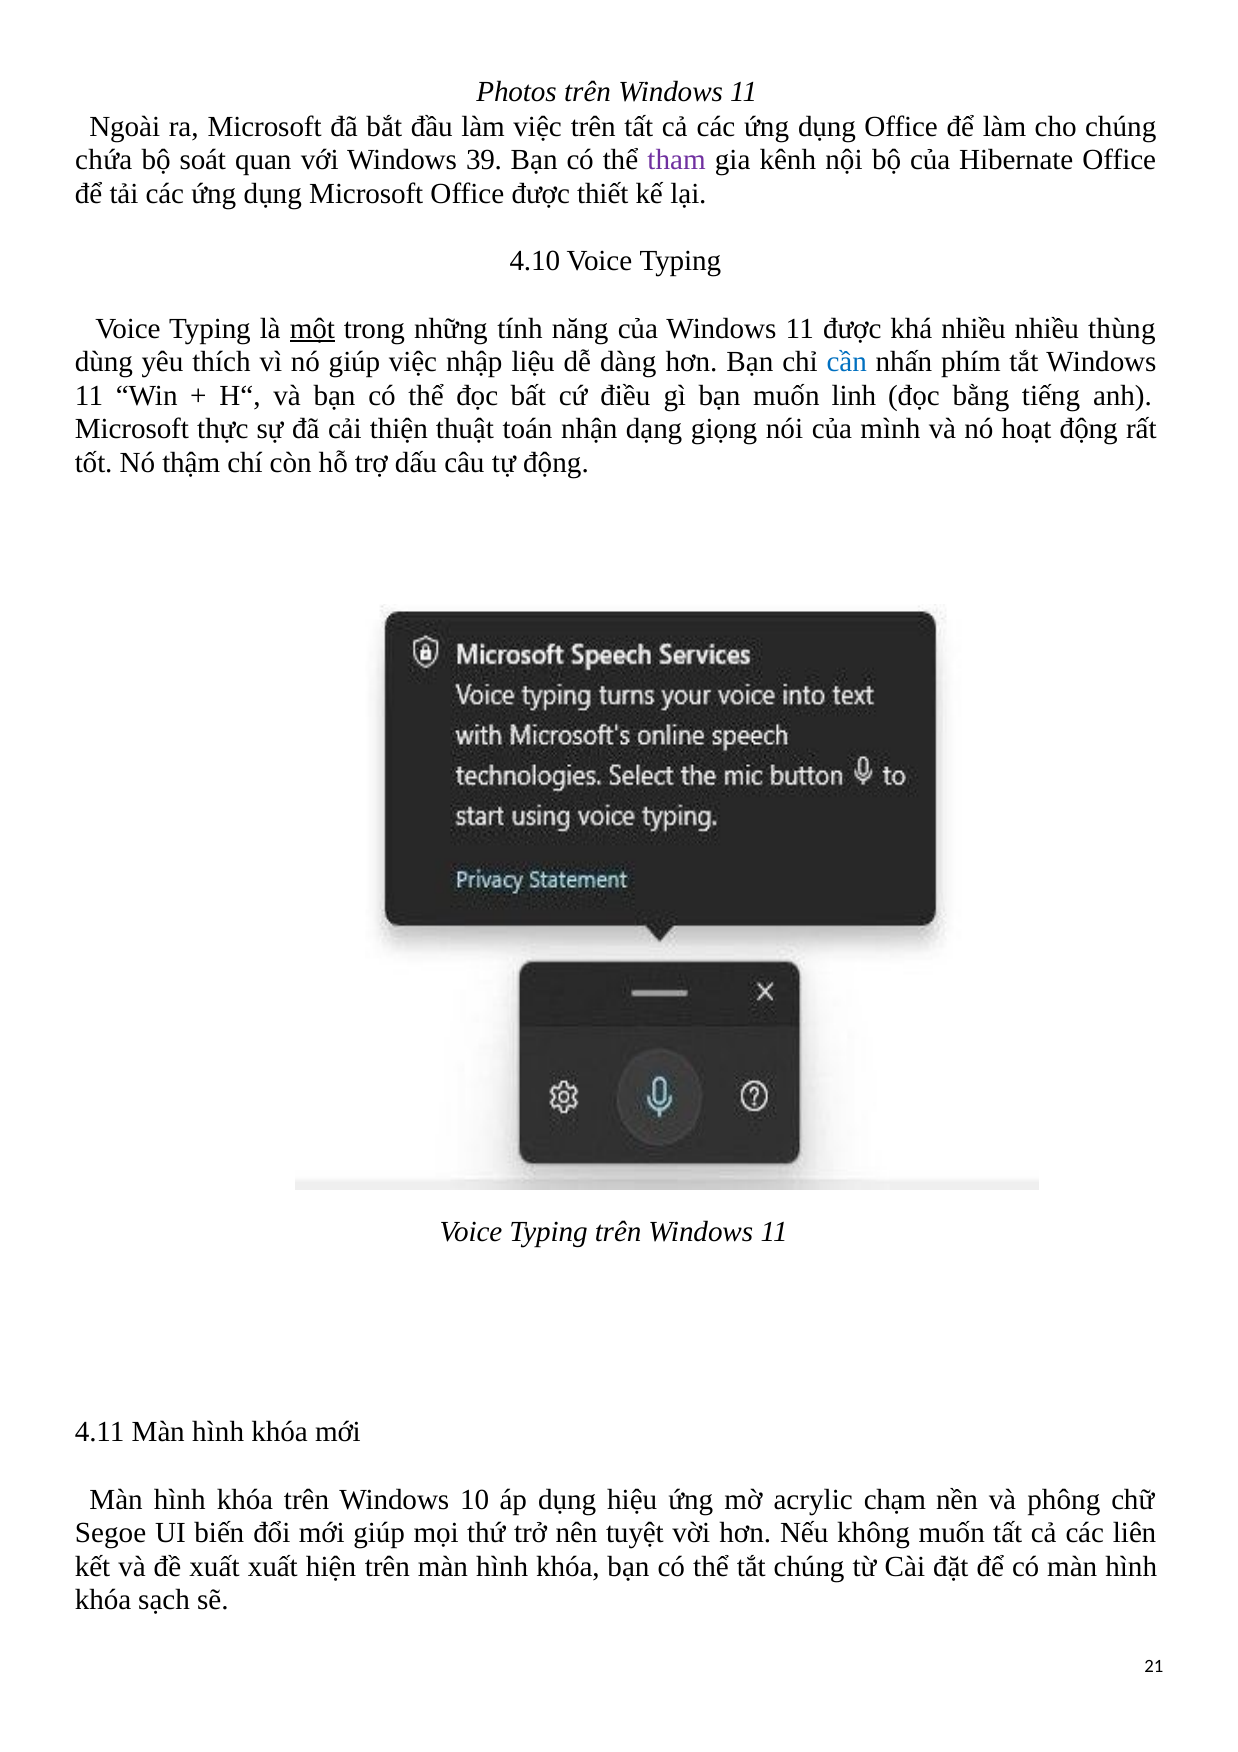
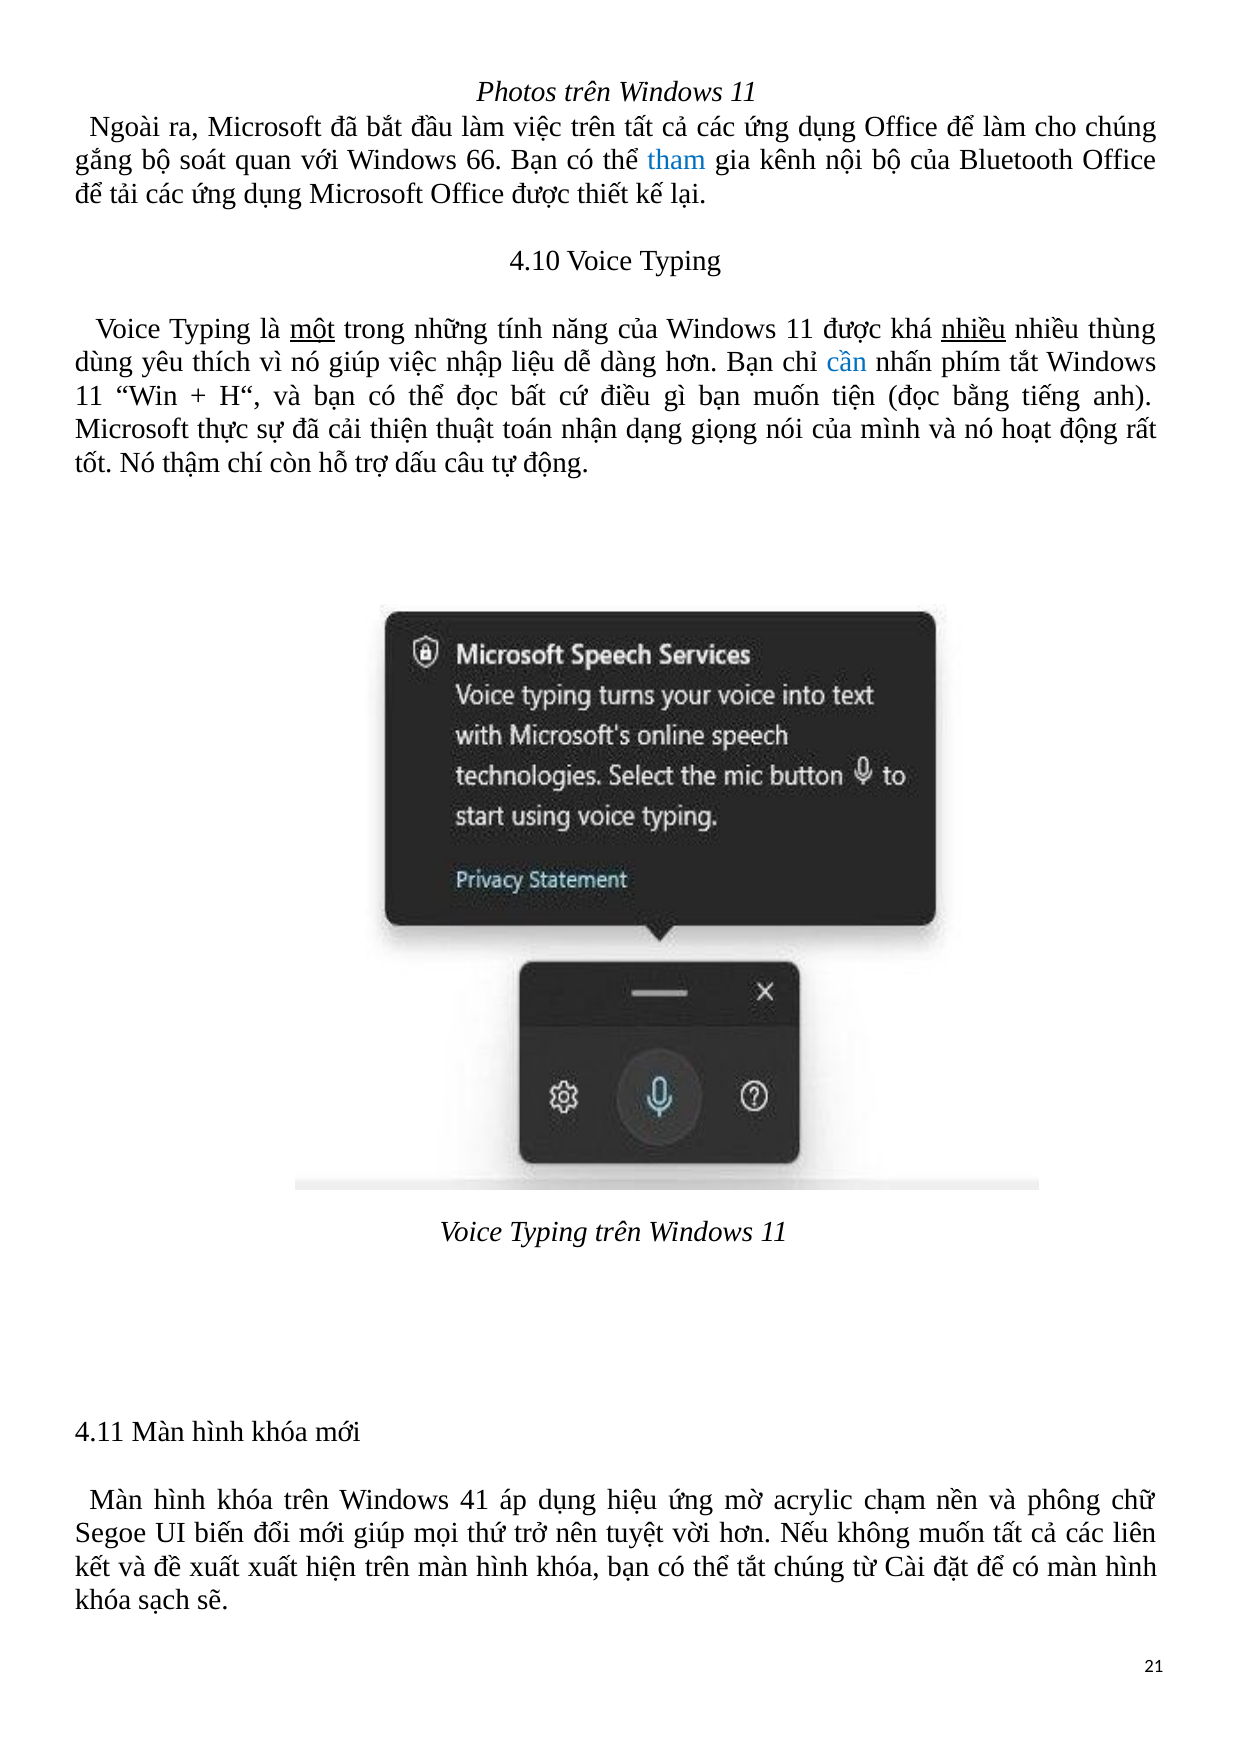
chứa: chứa -> gắng (104, 160)
39: 39 -> 66 (484, 160)
tham colour: purple -> blue (677, 160)
Hibernate: Hibernate -> Bluetooth (1016, 160)
nhiều underline: none -> present (974, 329)
linh: linh -> tiện (854, 396)
10: 10 -> 41 (475, 1500)
